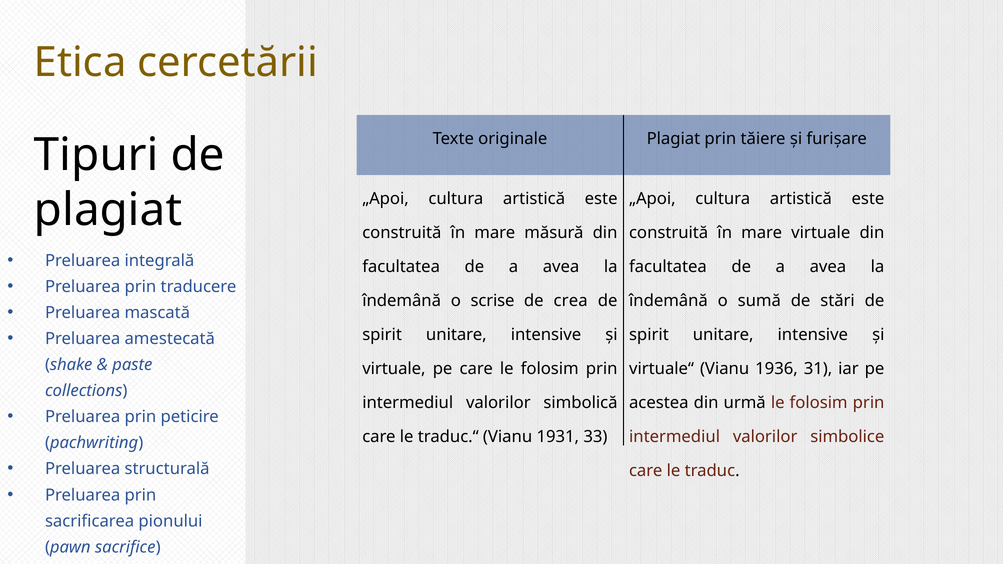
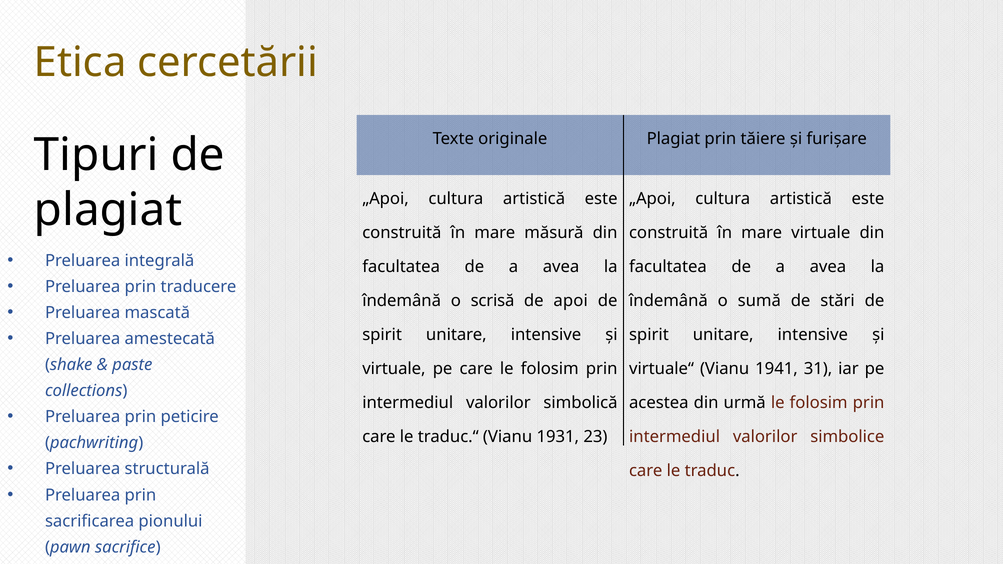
scrise: scrise -> scrisă (493, 301)
crea: crea -> apoi (571, 301)
1936: 1936 -> 1941 (776, 369)
33: 33 -> 23 (595, 437)
